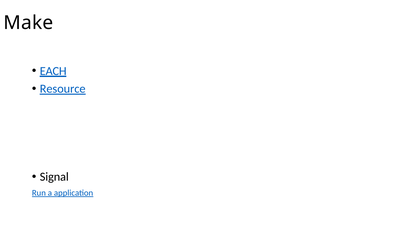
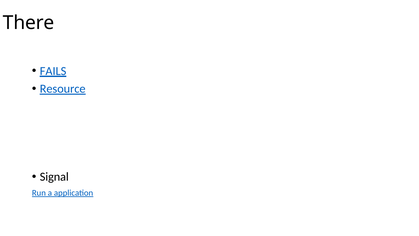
Make: Make -> There (29, 23)
EACH: EACH -> FAILS (53, 71)
